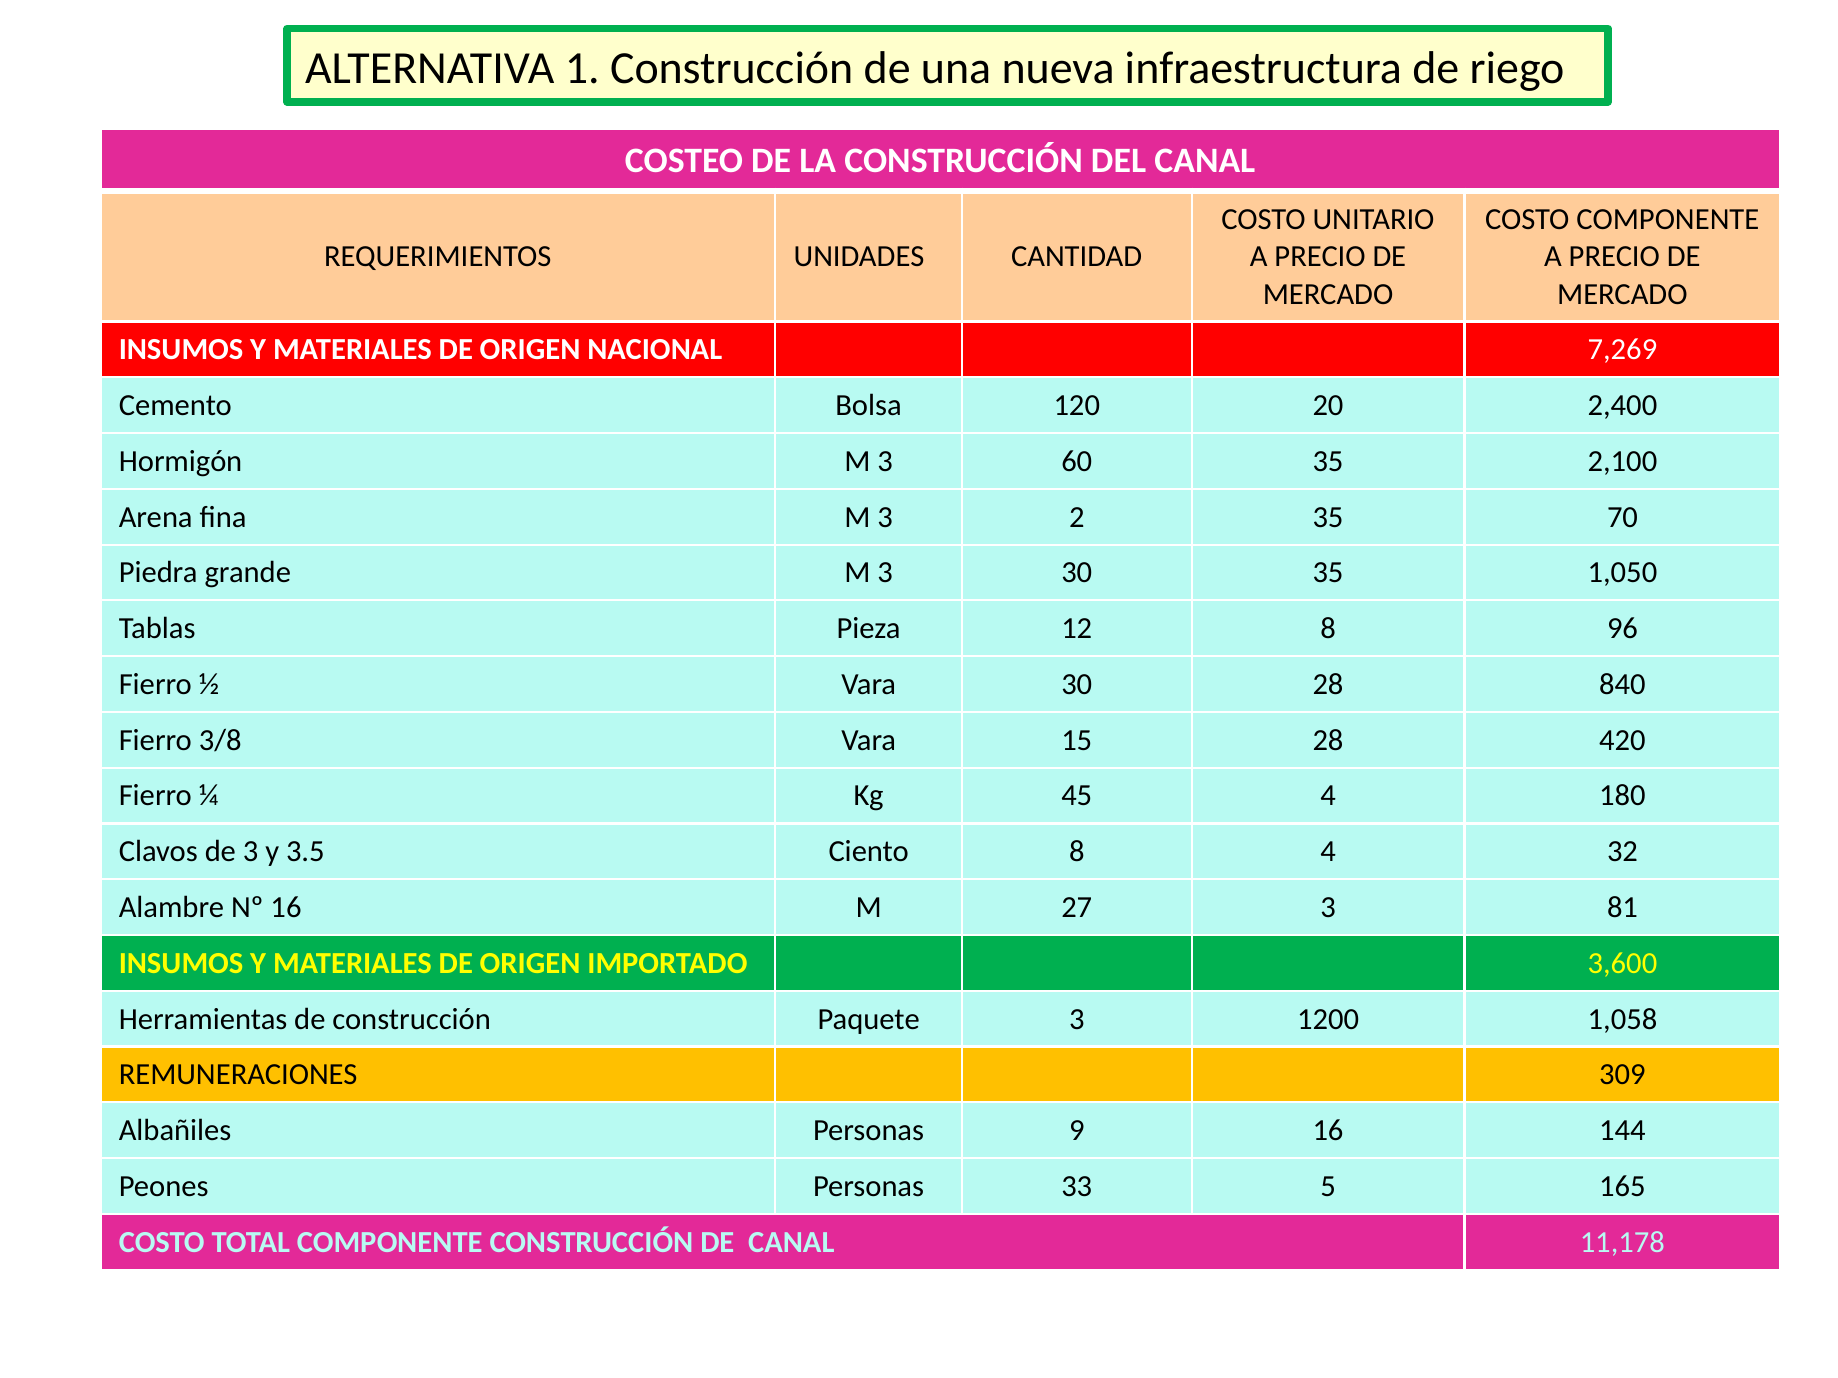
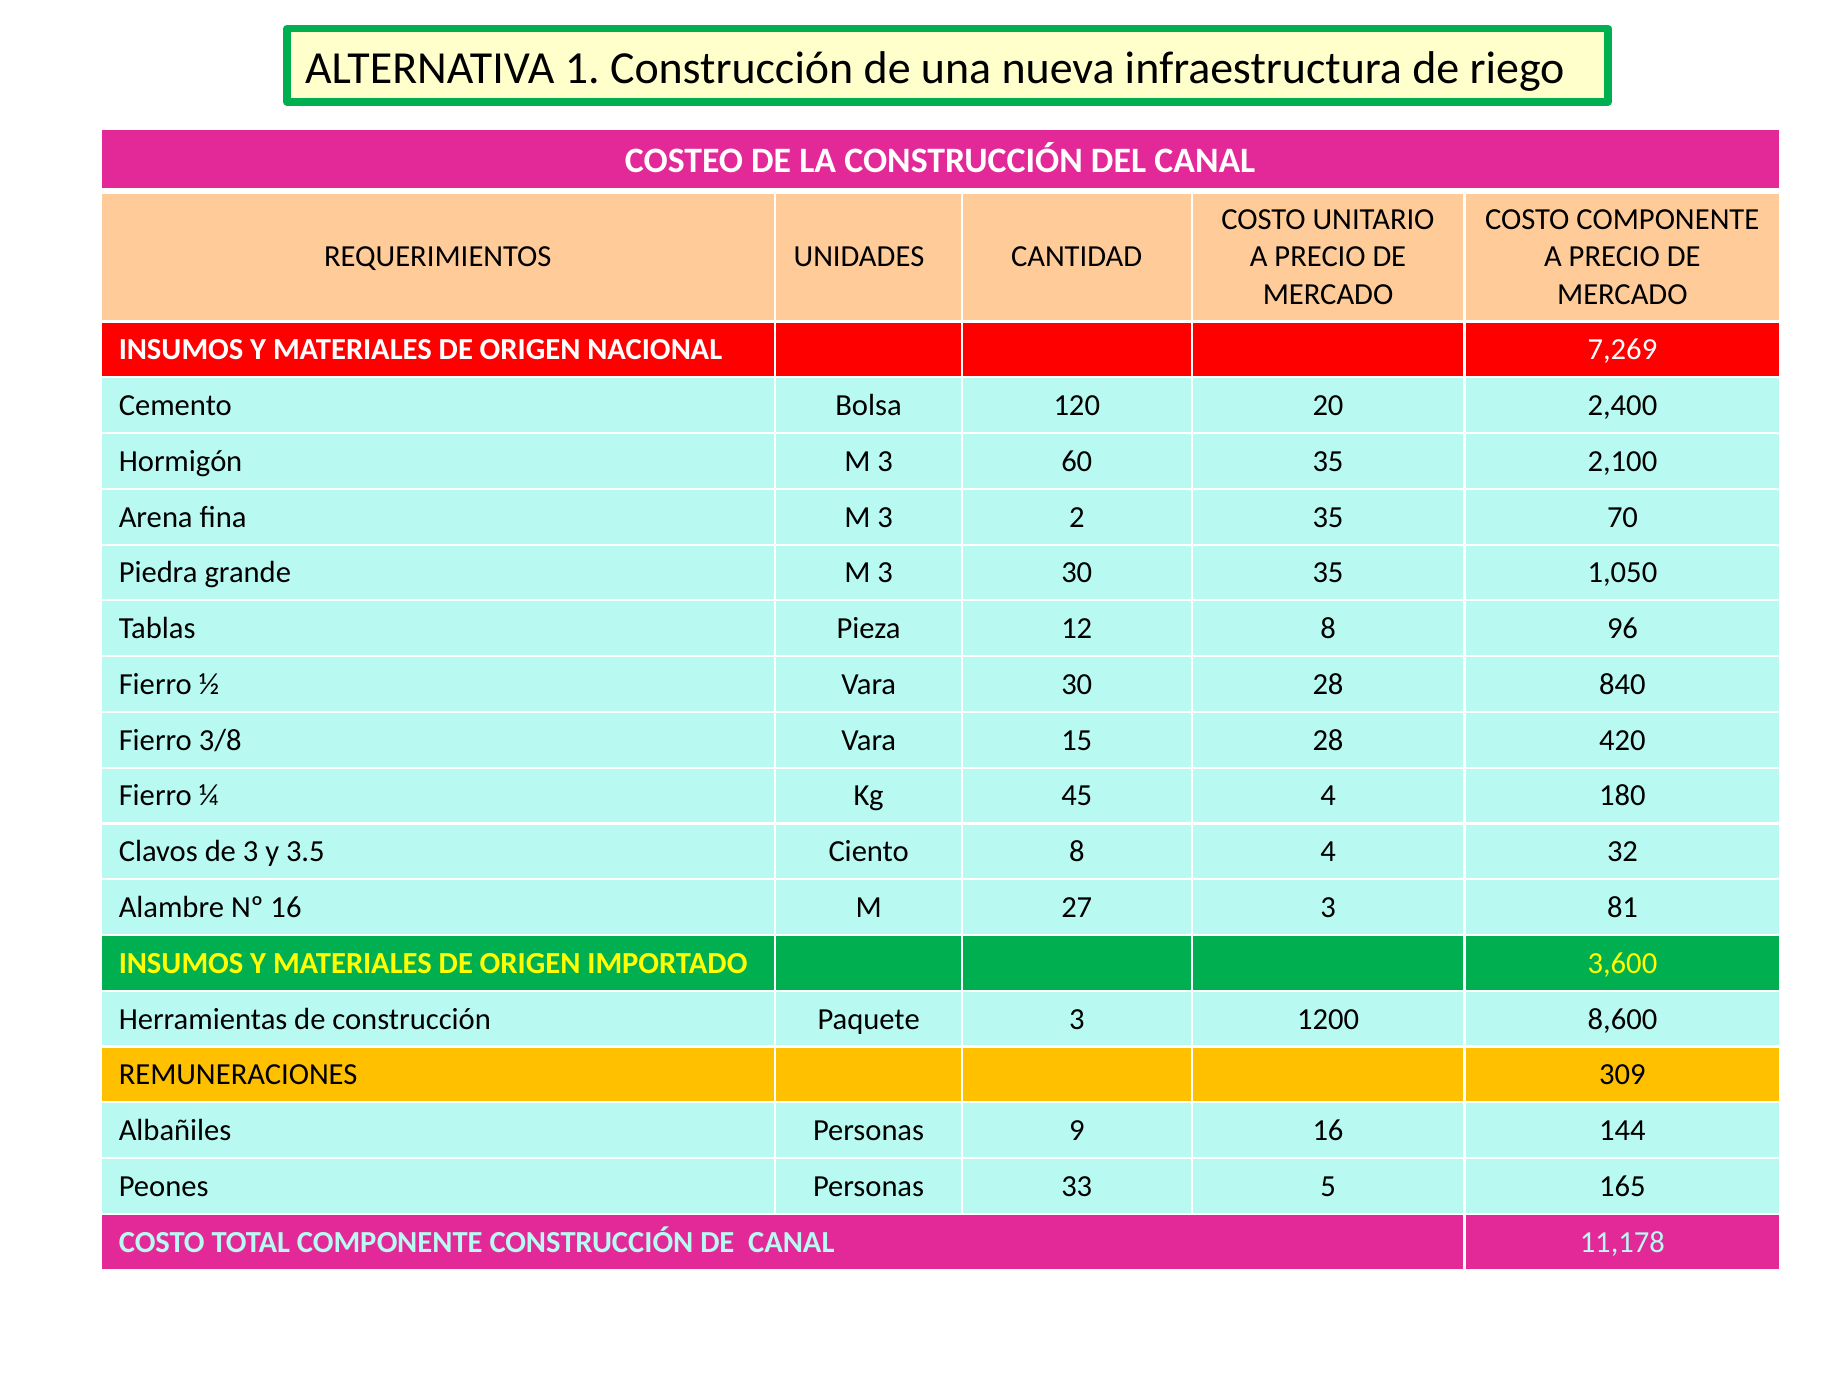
1,058: 1,058 -> 8,600 (1622, 1019)
